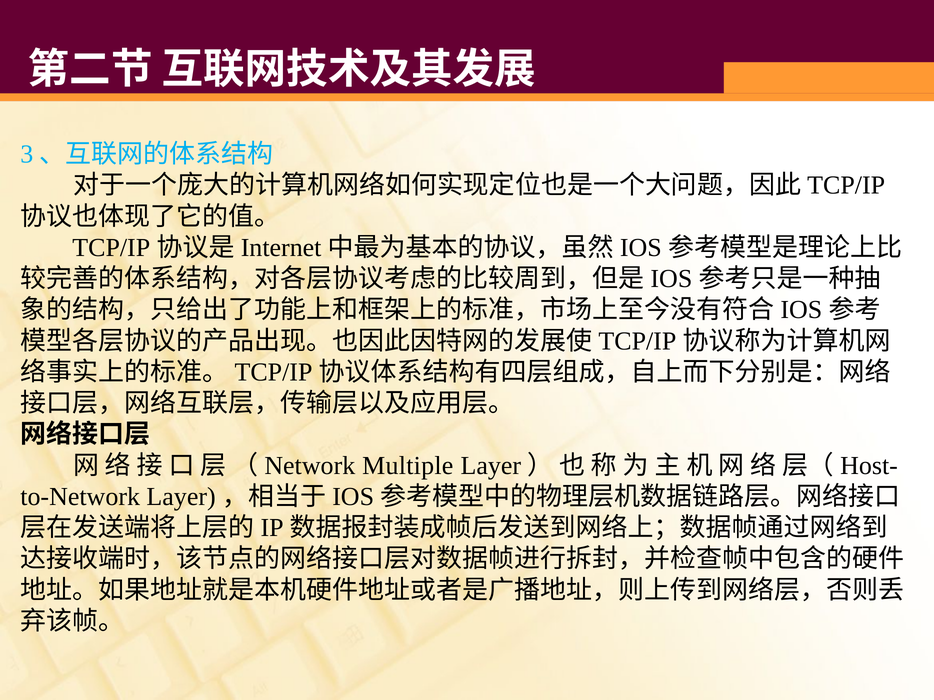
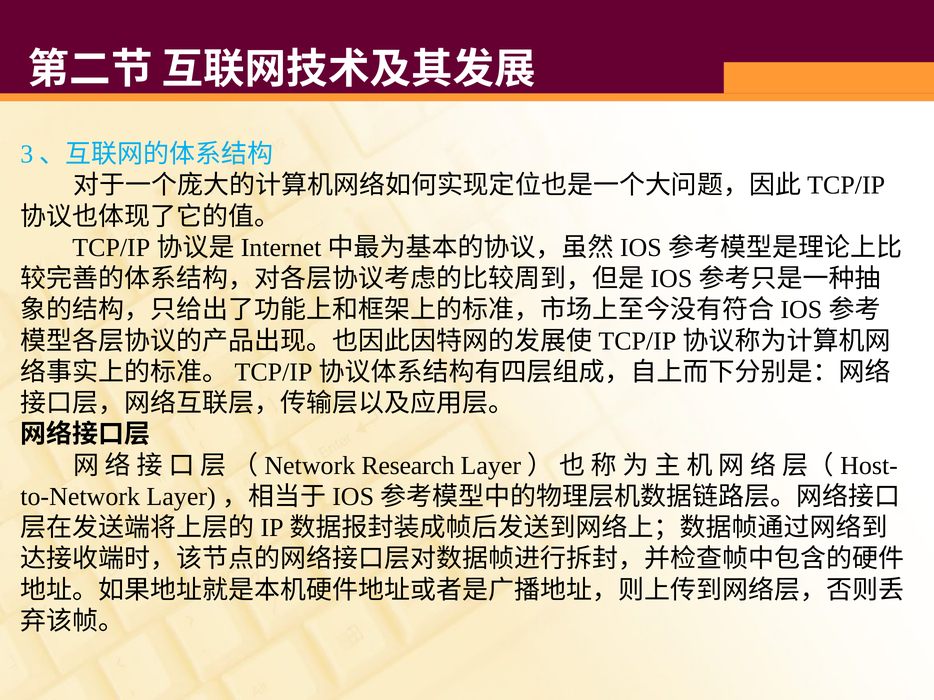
Multiple: Multiple -> Research (408, 466)
